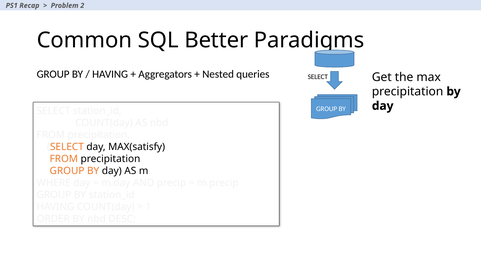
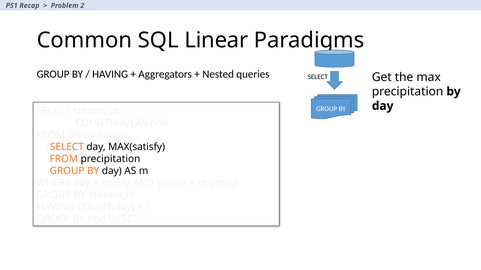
Better: Better -> Linear (216, 40)
